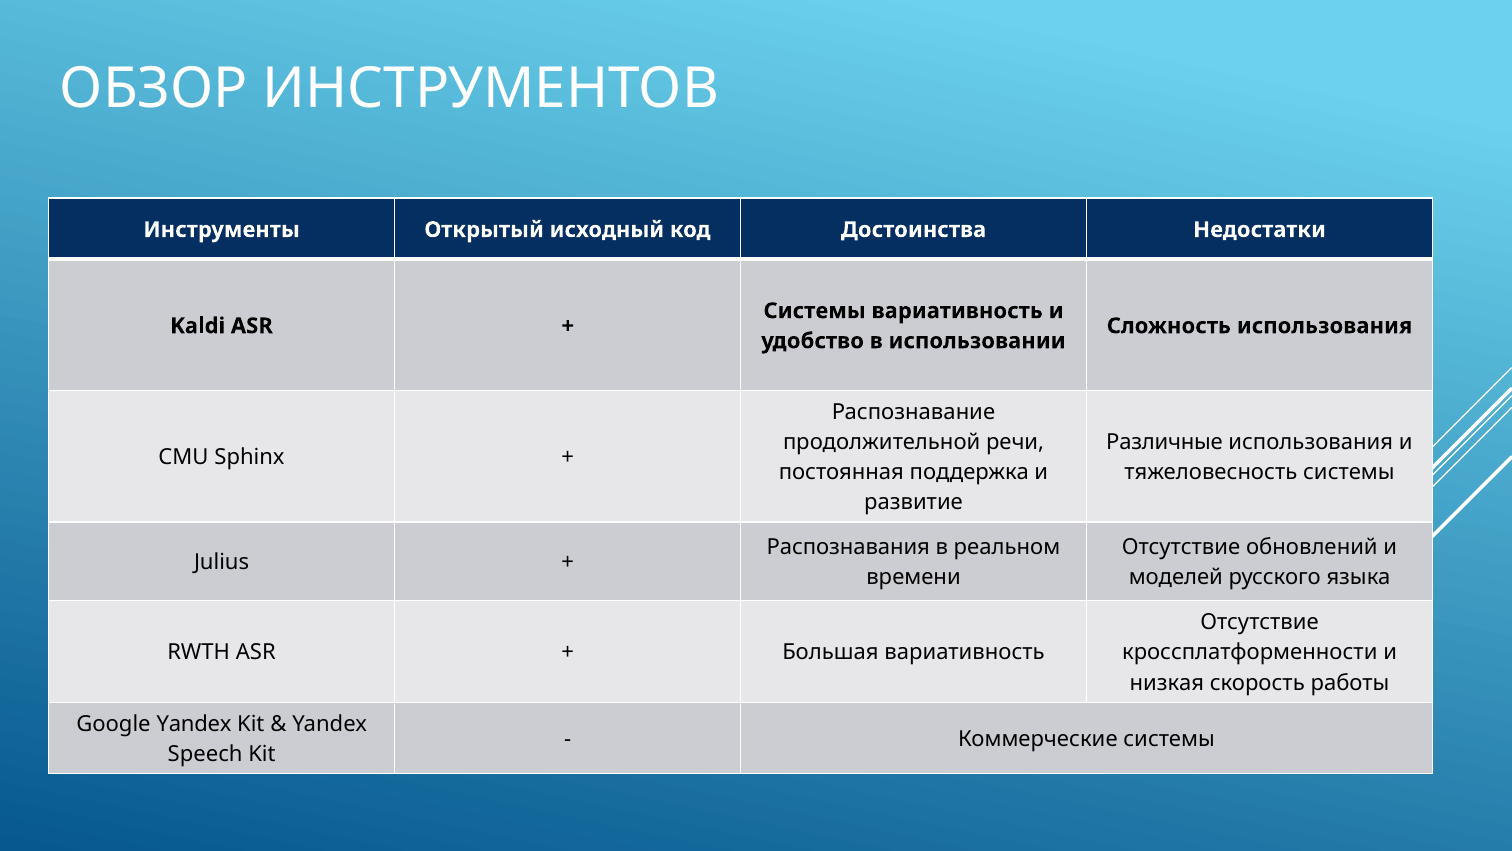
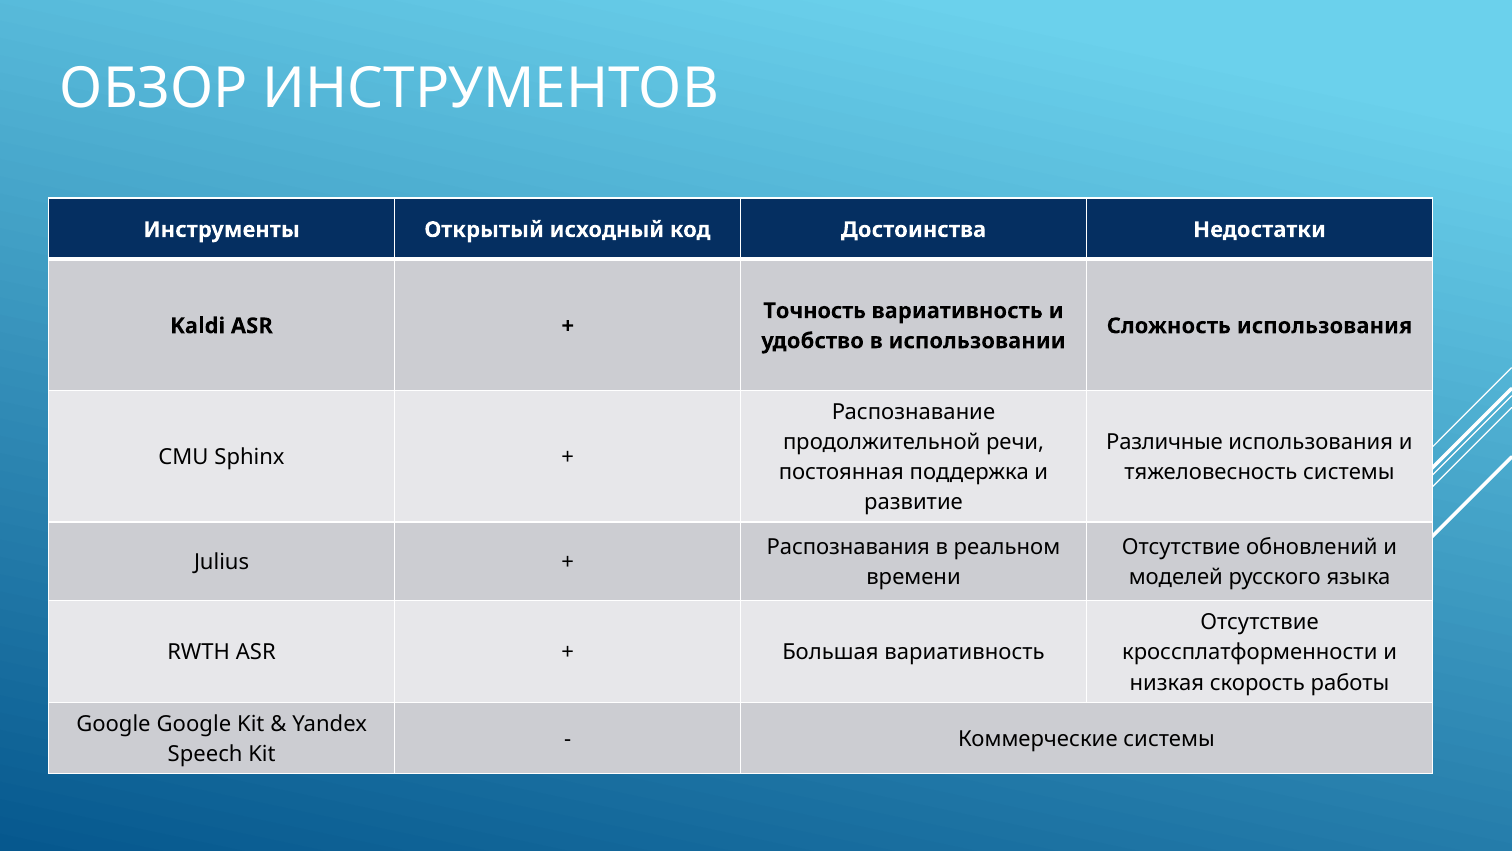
Системы: Системы -> Точность (815, 311)
Google Yandex: Yandex -> Google (194, 724)
